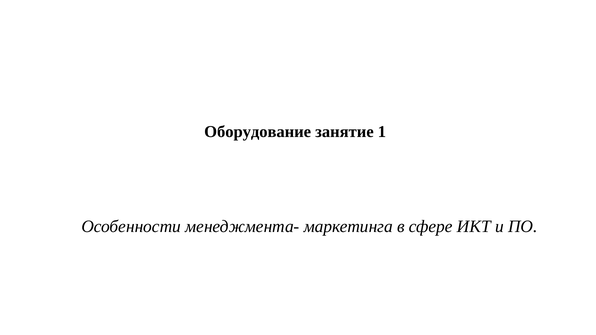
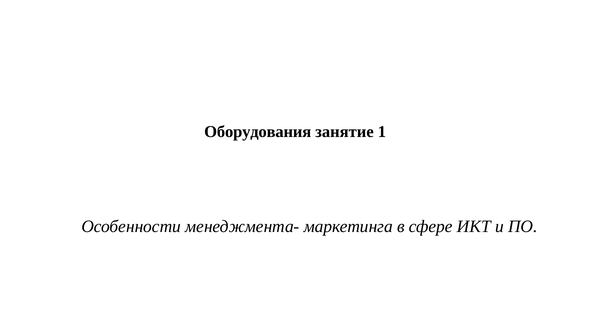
Оборудование: Оборудование -> Оборудования (258, 132)
